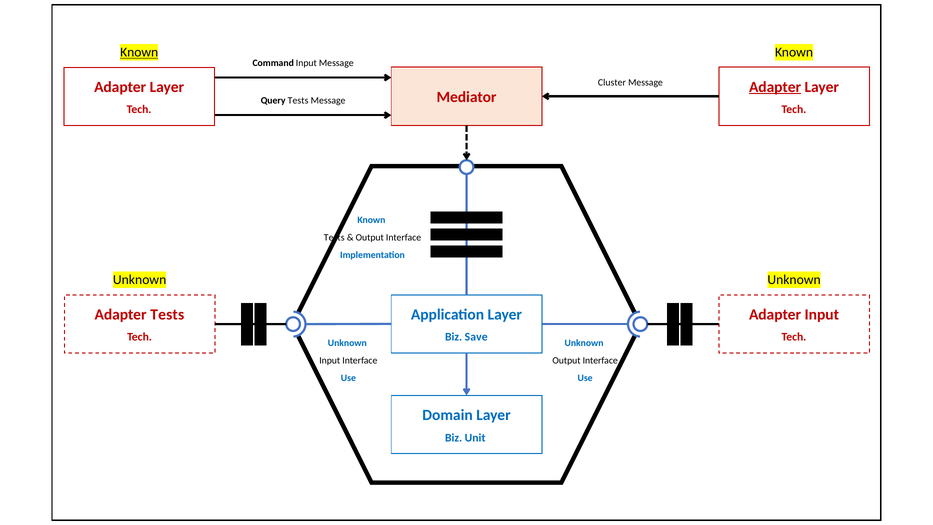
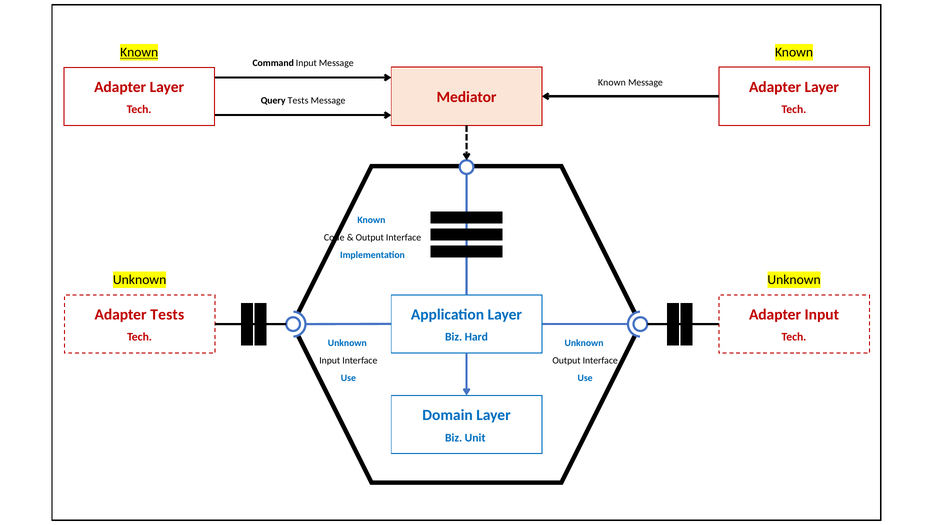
Cluster: Cluster -> Known (612, 82)
Adapter underline: present -> none (775, 87)
Tests: Tests -> Code (334, 238)
Save: Save -> Hard (476, 337)
